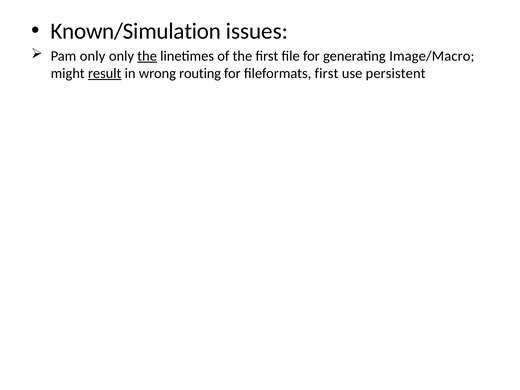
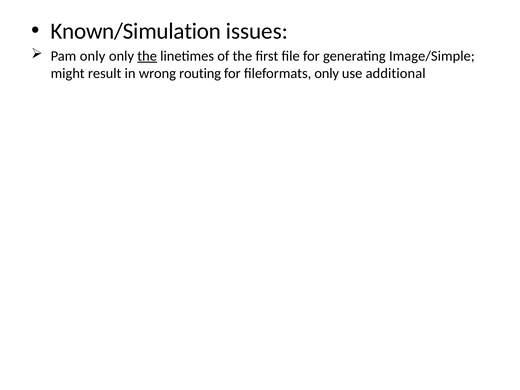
Image/Macro: Image/Macro -> Image/Simple (432, 56)
result underline: present -> none (105, 73)
fileformats first: first -> only (327, 73)
persistent: persistent -> additional (396, 73)
